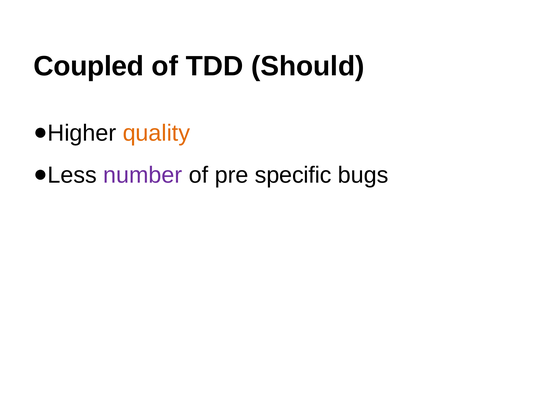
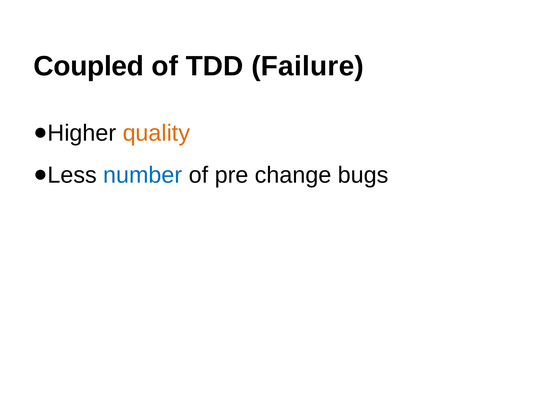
Should: Should -> Failure (308, 66)
number colour: purple -> blue (143, 175)
specific: specific -> change (293, 175)
